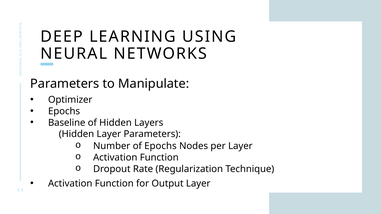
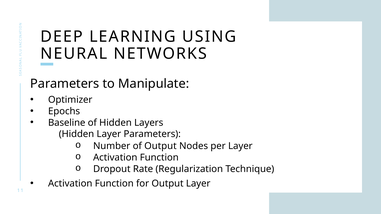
of Epochs: Epochs -> Output (160, 146)
